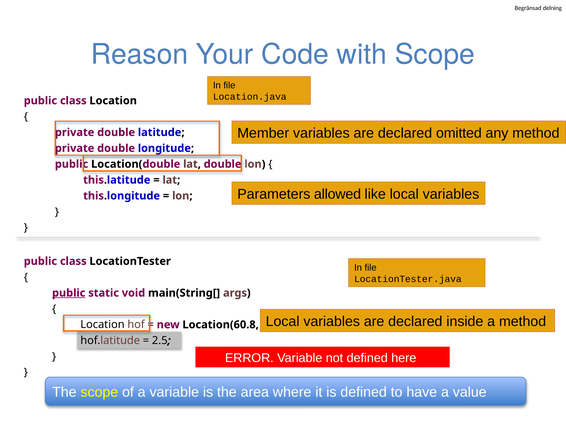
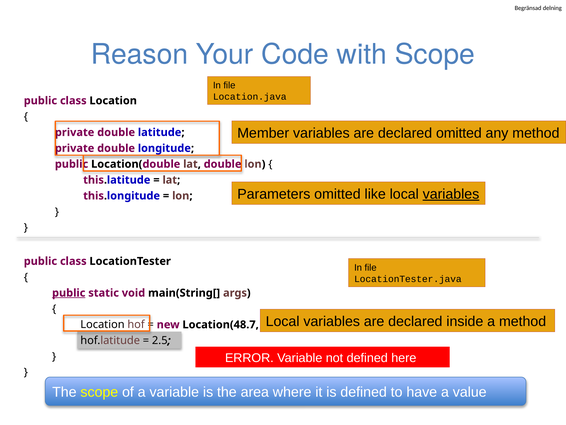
Parameters allowed: allowed -> omitted (337, 194)
variables underline: none -> present (451, 194)
Location(60.8: Location(60.8 -> Location(48.7 (221, 324)
